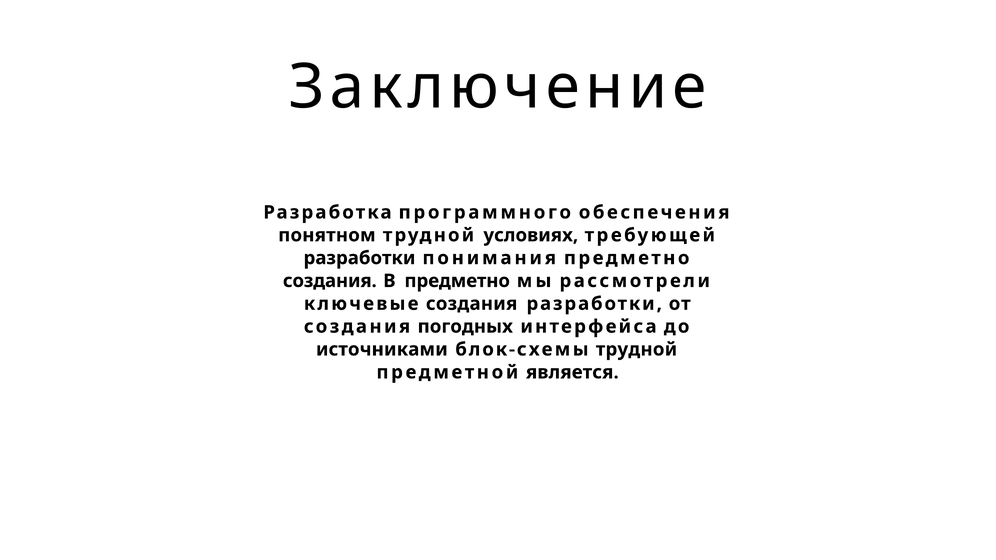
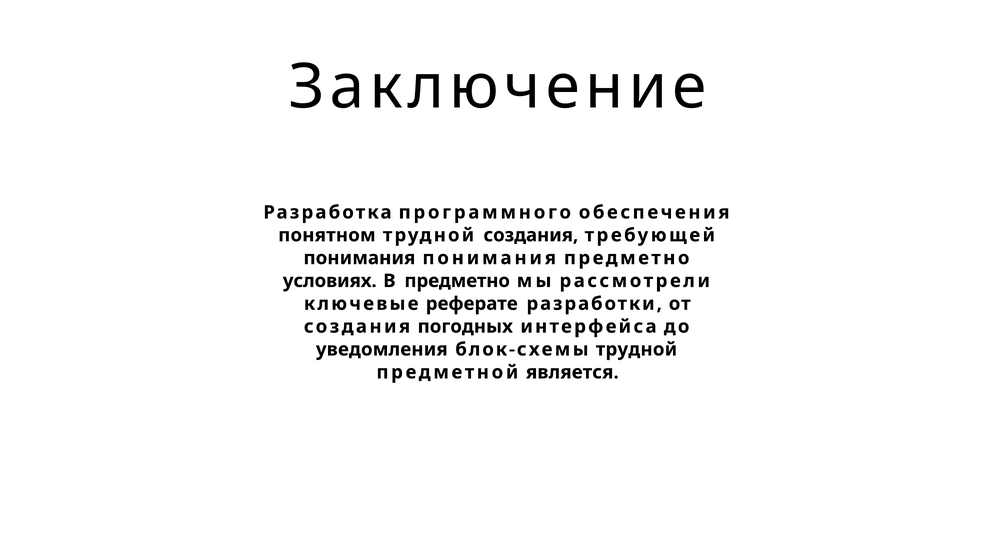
трудной условиях: условиях -> создания (531, 235)
разработки: разработки -> понимания (359, 258)
создания: создания -> условиях (330, 281)
ключевые создания: создания -> реферате (472, 304)
источниками: источниками -> уведомления (382, 350)
